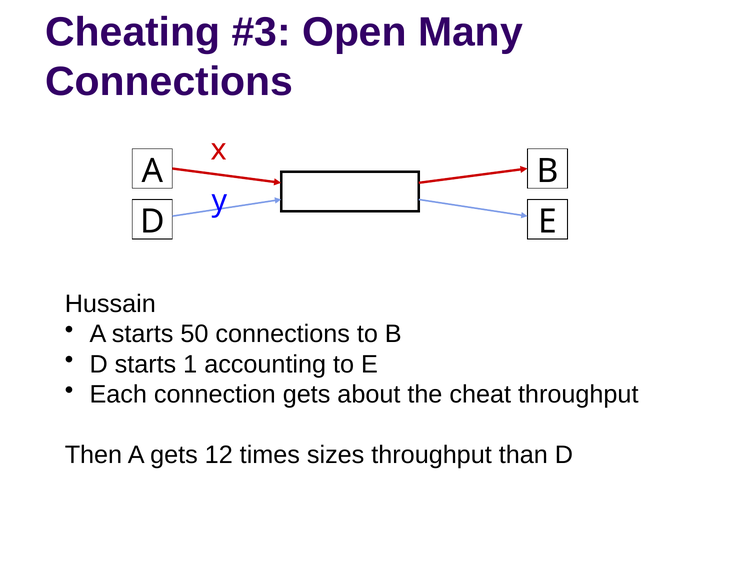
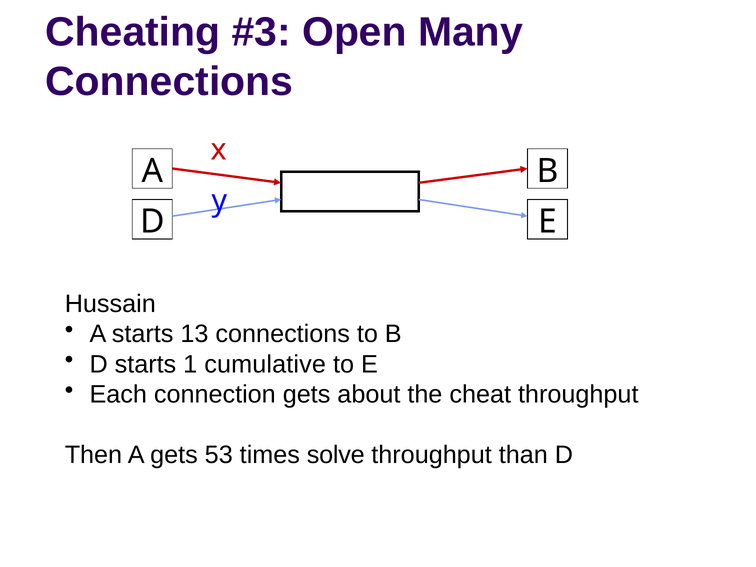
50: 50 -> 13 (194, 334)
accounting: accounting -> cumulative (265, 364)
12: 12 -> 53 (219, 455)
sizes: sizes -> solve (336, 455)
